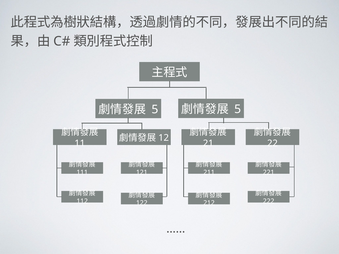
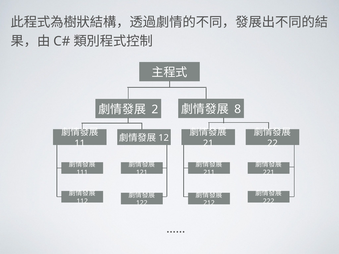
5: 5 -> 2 (155, 109)
5: 5 -> 8 (238, 109)
